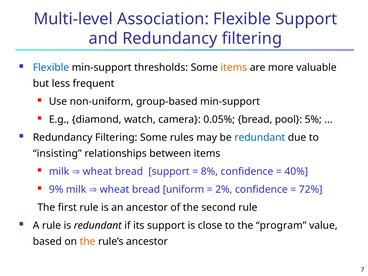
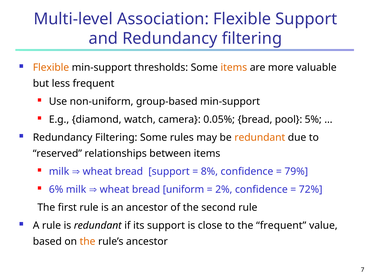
Flexible colour: blue -> orange (51, 68)
redundant colour: blue -> orange (260, 138)
insisting: insisting -> reserved (57, 153)
40%: 40% -> 79% (296, 171)
9%: 9% -> 6% (56, 189)
the program: program -> frequent (281, 225)
